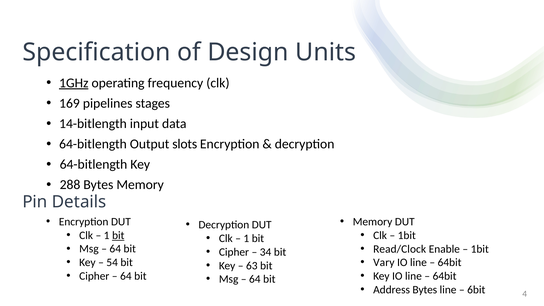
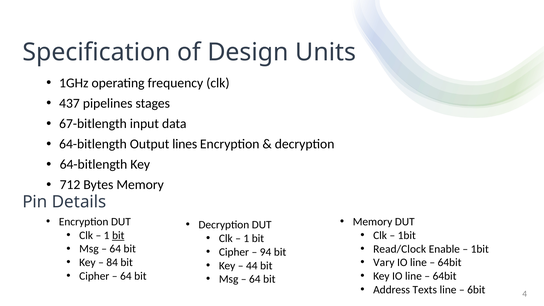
1GHz underline: present -> none (74, 83)
169: 169 -> 437 (69, 103)
14-bitlength: 14-bitlength -> 67-bitlength (93, 124)
slots: slots -> lines (185, 144)
288: 288 -> 712 (70, 185)
34: 34 -> 94 (266, 252)
54: 54 -> 84 (112, 263)
63: 63 -> 44 (252, 266)
Address Bytes: Bytes -> Texts (425, 290)
